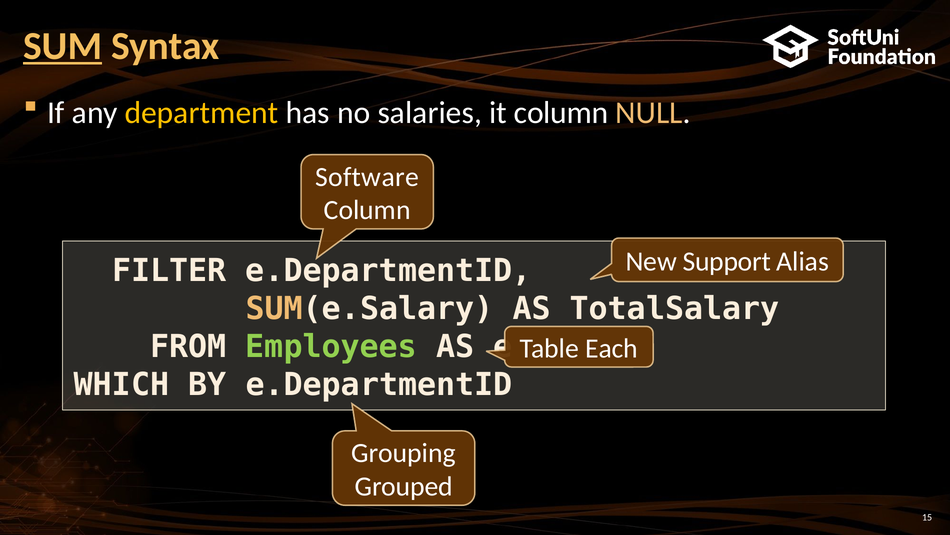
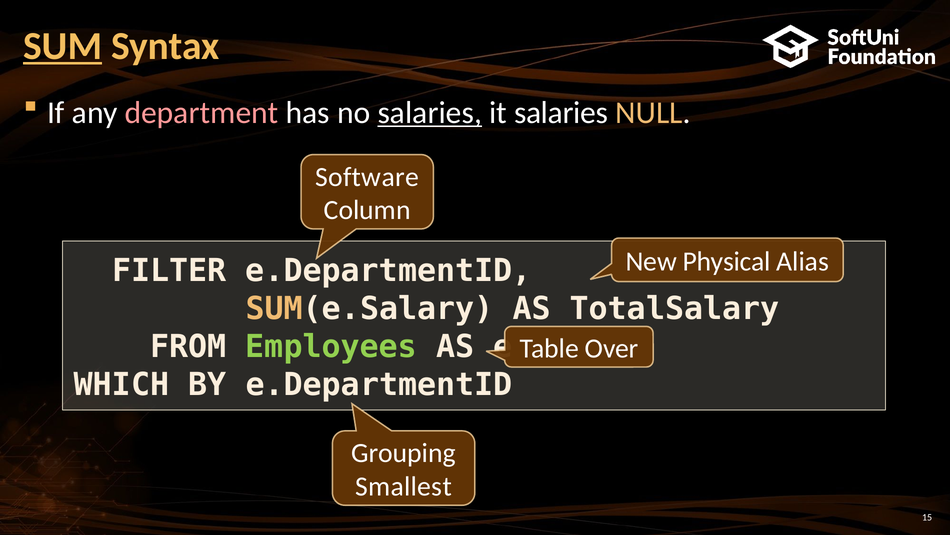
department colour: yellow -> pink (201, 112)
salaries underline: none -> present (430, 112)
it column: column -> salaries (561, 112)
Support: Support -> Physical (727, 262)
Each: Each -> Over (612, 348)
Grouped: Grouped -> Smallest (403, 486)
